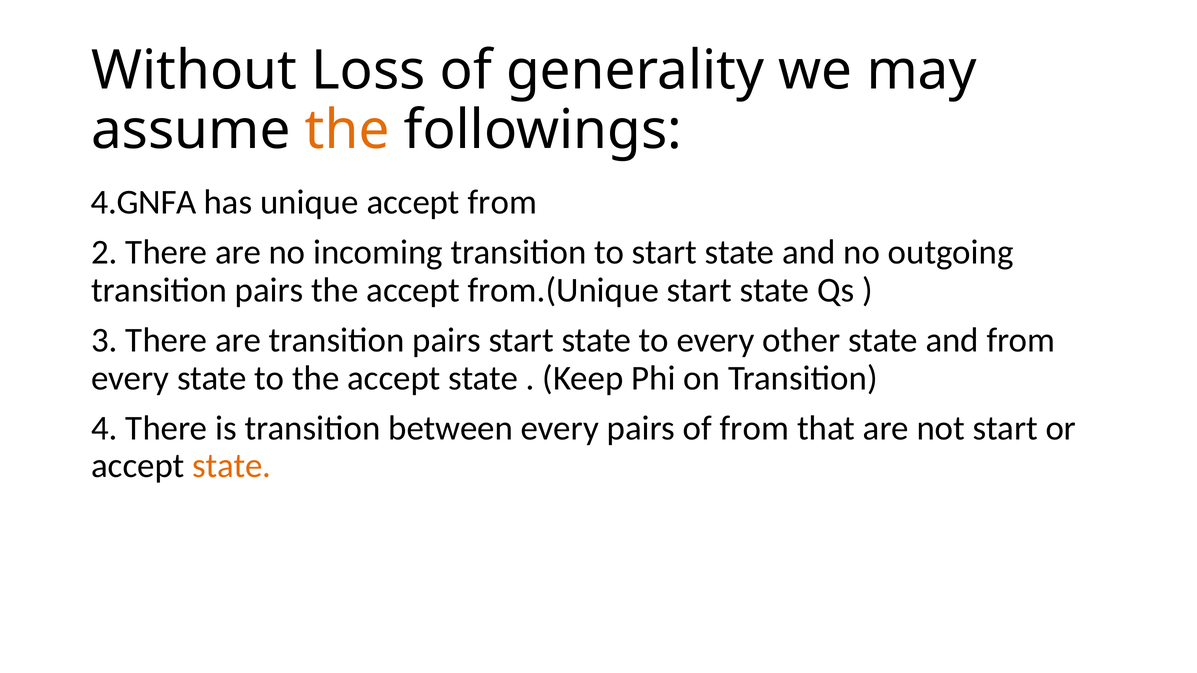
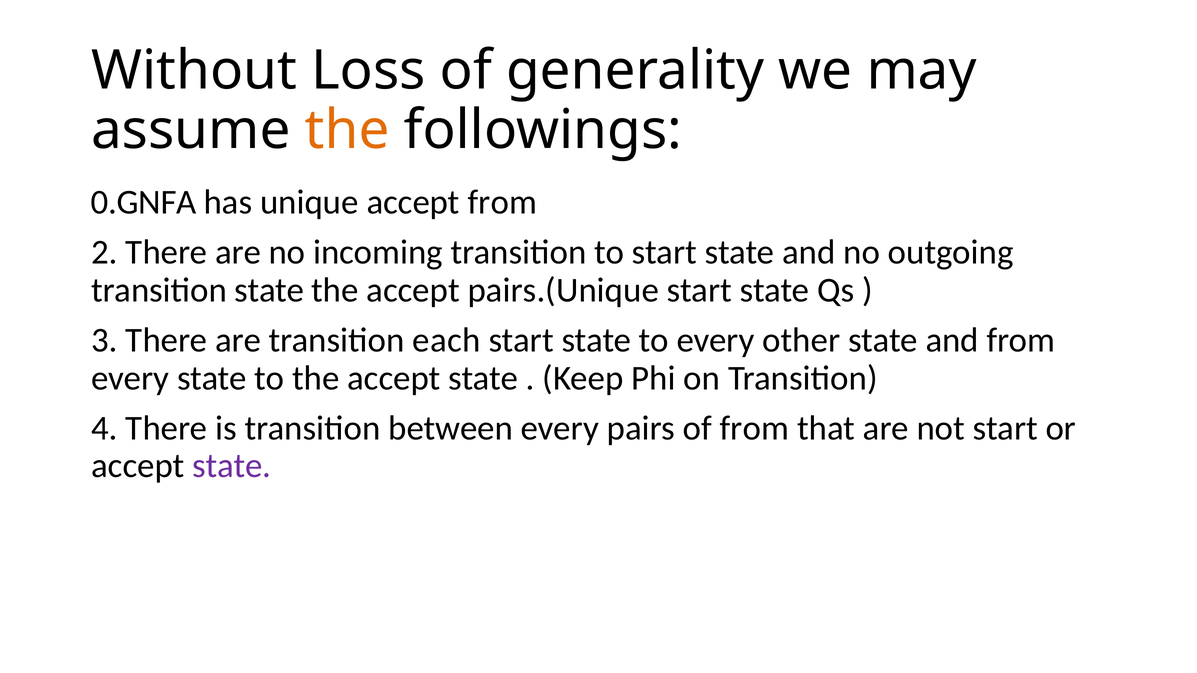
4.GNFA: 4.GNFA -> 0.GNFA (144, 202)
pairs: pairs -> state (269, 290)
from.(Unique: from.(Unique -> pairs.(Unique (563, 290)
are transition pairs: pairs -> each (446, 340)
state colour: orange -> purple (232, 466)
